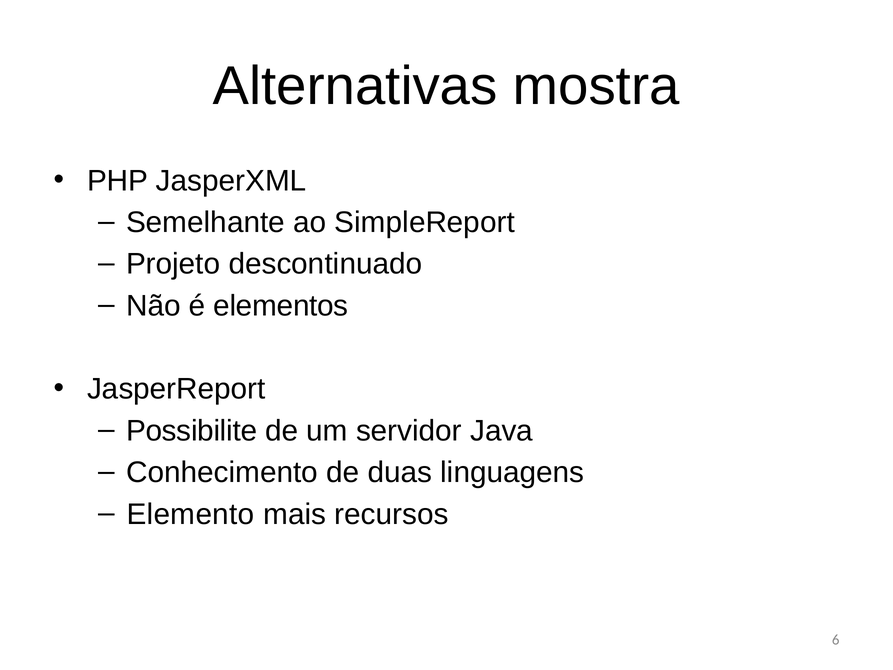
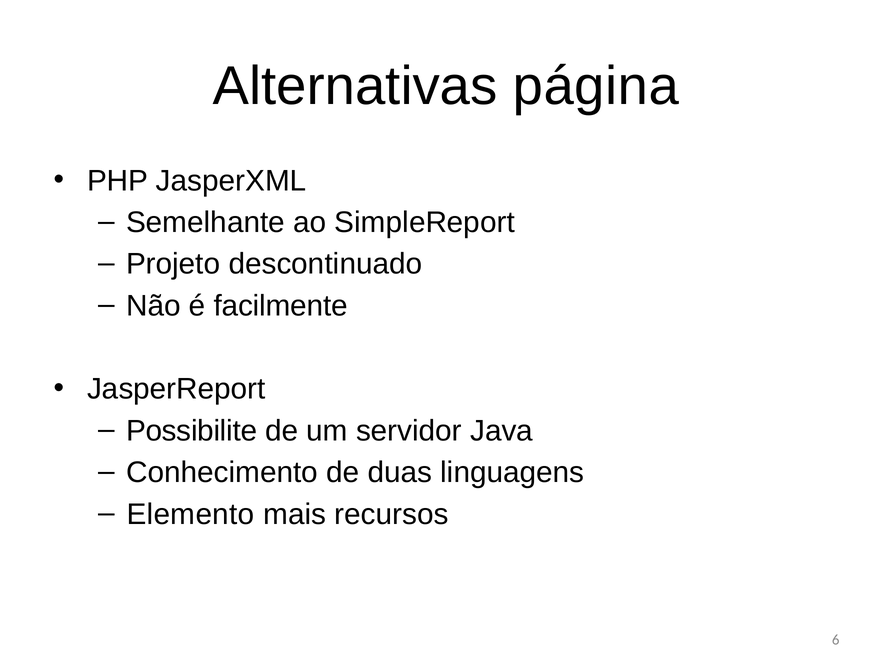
mostra: mostra -> página (596, 86)
elementos: elementos -> facilmente (281, 306)
